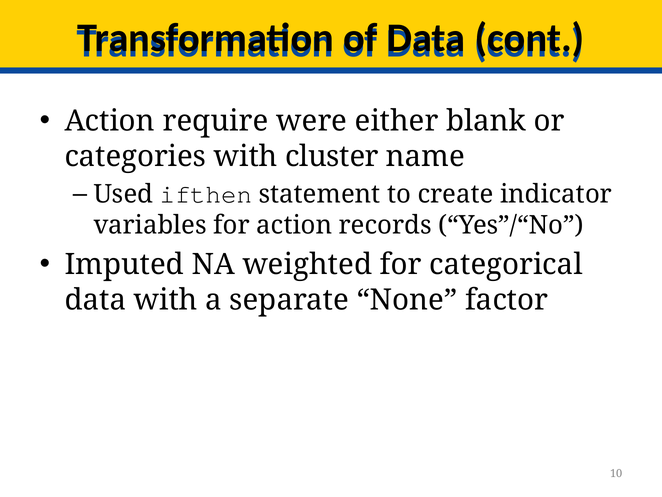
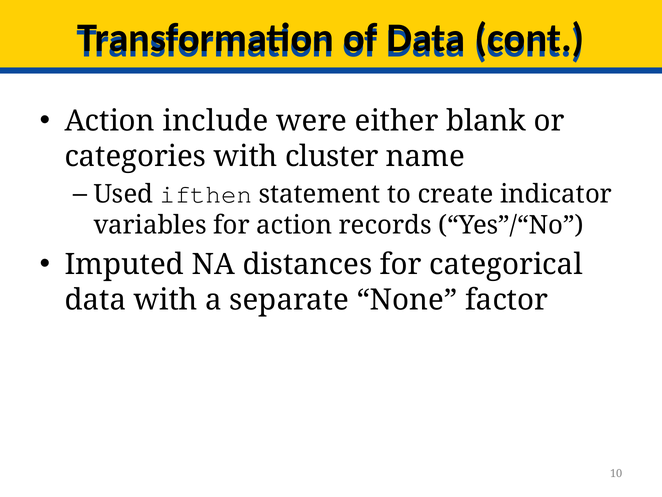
require: require -> include (216, 121)
weighted: weighted -> distances (307, 264)
